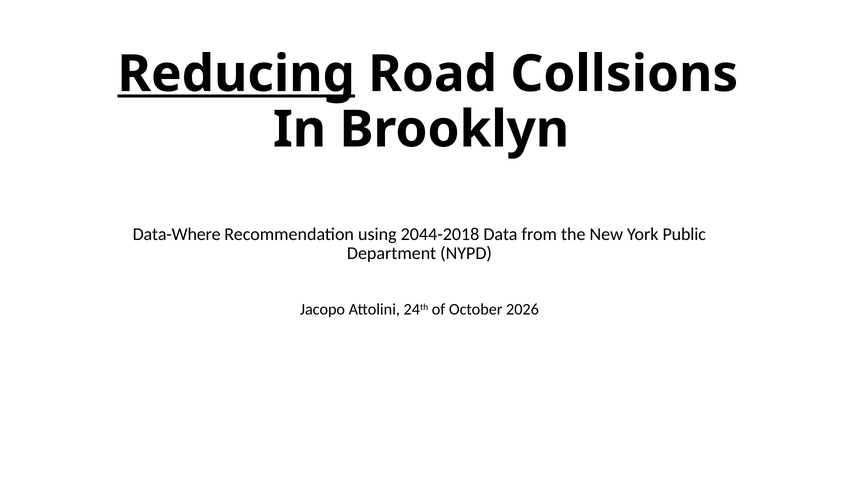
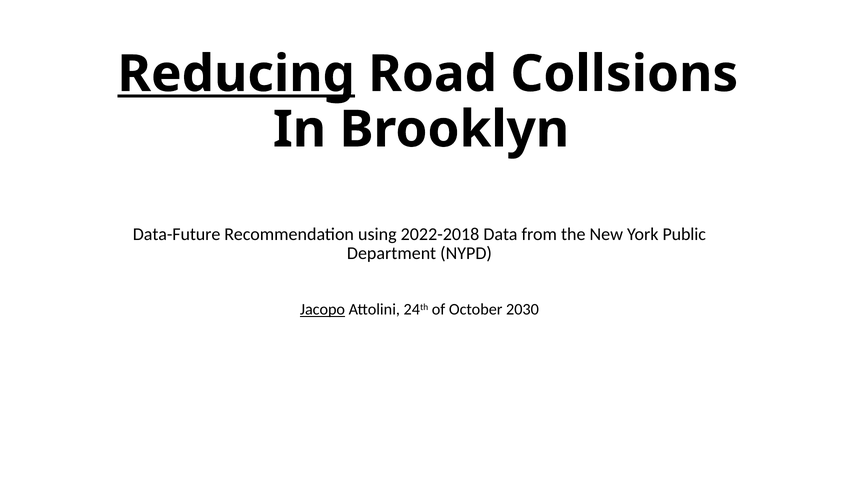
Data-Where: Data-Where -> Data-Future (177, 234)
2044-2018: 2044-2018 -> 2022-2018 (440, 234)
Jacopo underline: none -> present (322, 309)
2026: 2026 -> 2030 (522, 309)
